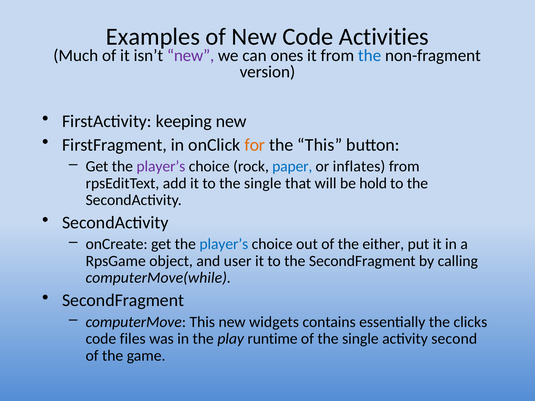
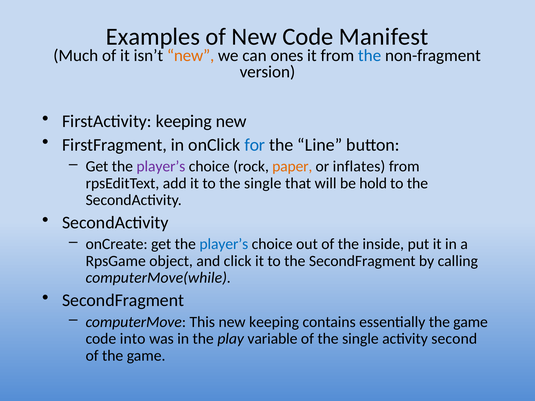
Activities: Activities -> Manifest (384, 37)
new colour: purple -> orange (191, 56)
for colour: orange -> blue (255, 145)
the This: This -> Line (320, 145)
paper colour: blue -> orange (292, 166)
either: either -> inside (383, 244)
user: user -> click (238, 261)
new widgets: widgets -> keeping (274, 322)
essentially the clicks: clicks -> game (471, 322)
files: files -> into (133, 339)
runtime: runtime -> variable (272, 339)
